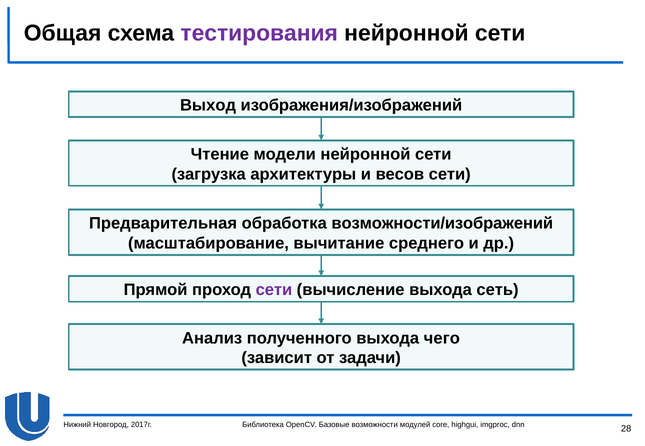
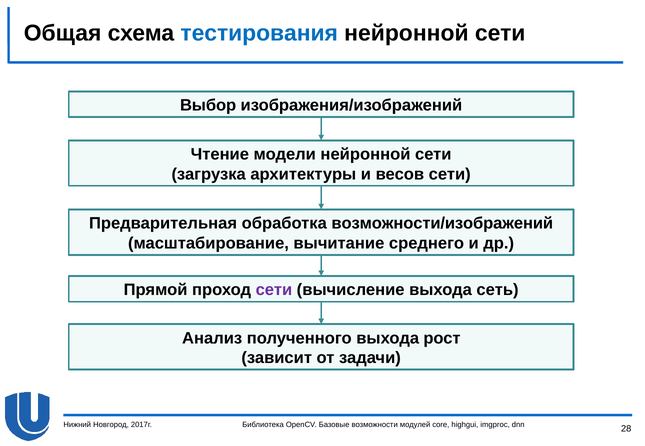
тестирования colour: purple -> blue (259, 33)
Выход: Выход -> Выбор (208, 106)
чего: чего -> рост (442, 338)
